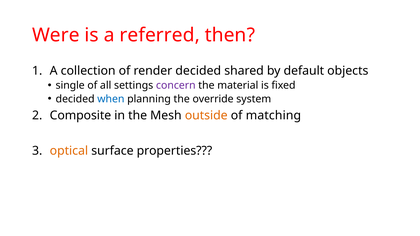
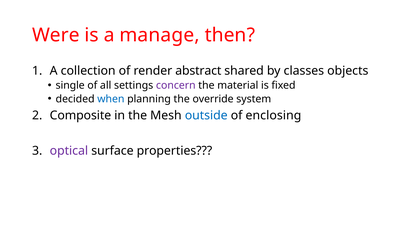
referred: referred -> manage (160, 35)
render decided: decided -> abstract (198, 71)
default: default -> classes (304, 71)
outside colour: orange -> blue (206, 116)
matching: matching -> enclosing (273, 116)
optical colour: orange -> purple (69, 151)
